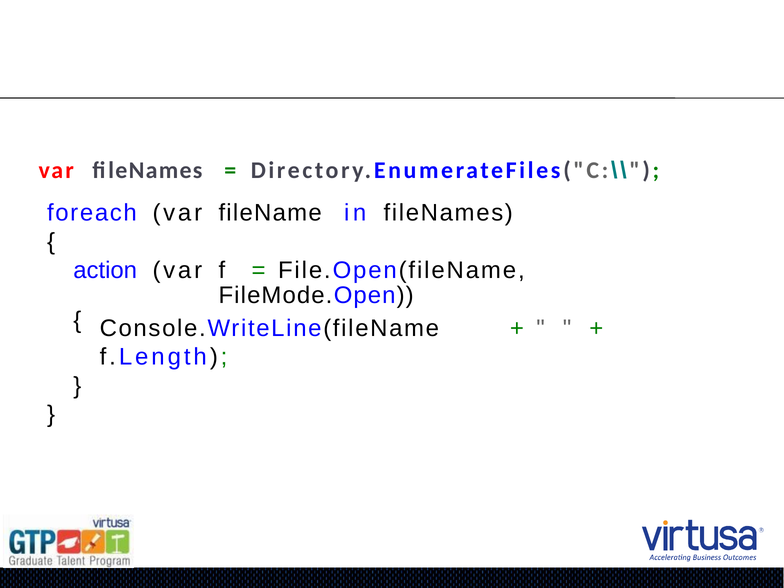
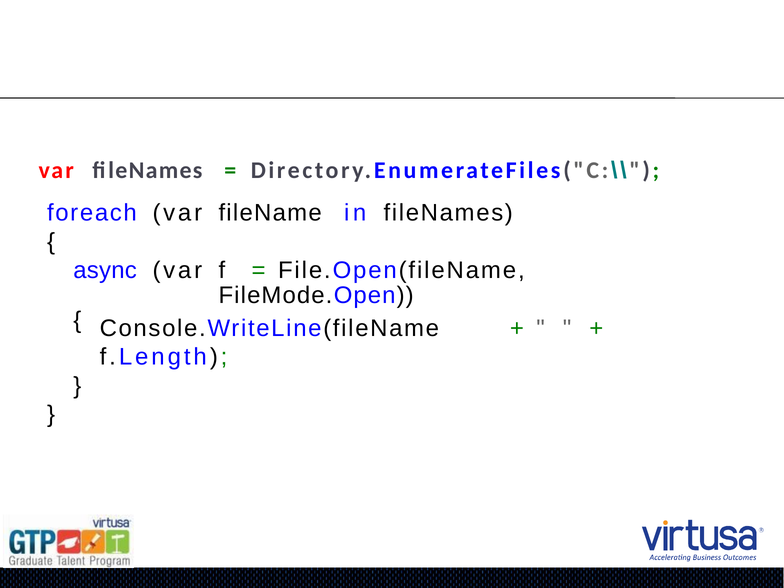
action: action -> async (105, 270)
